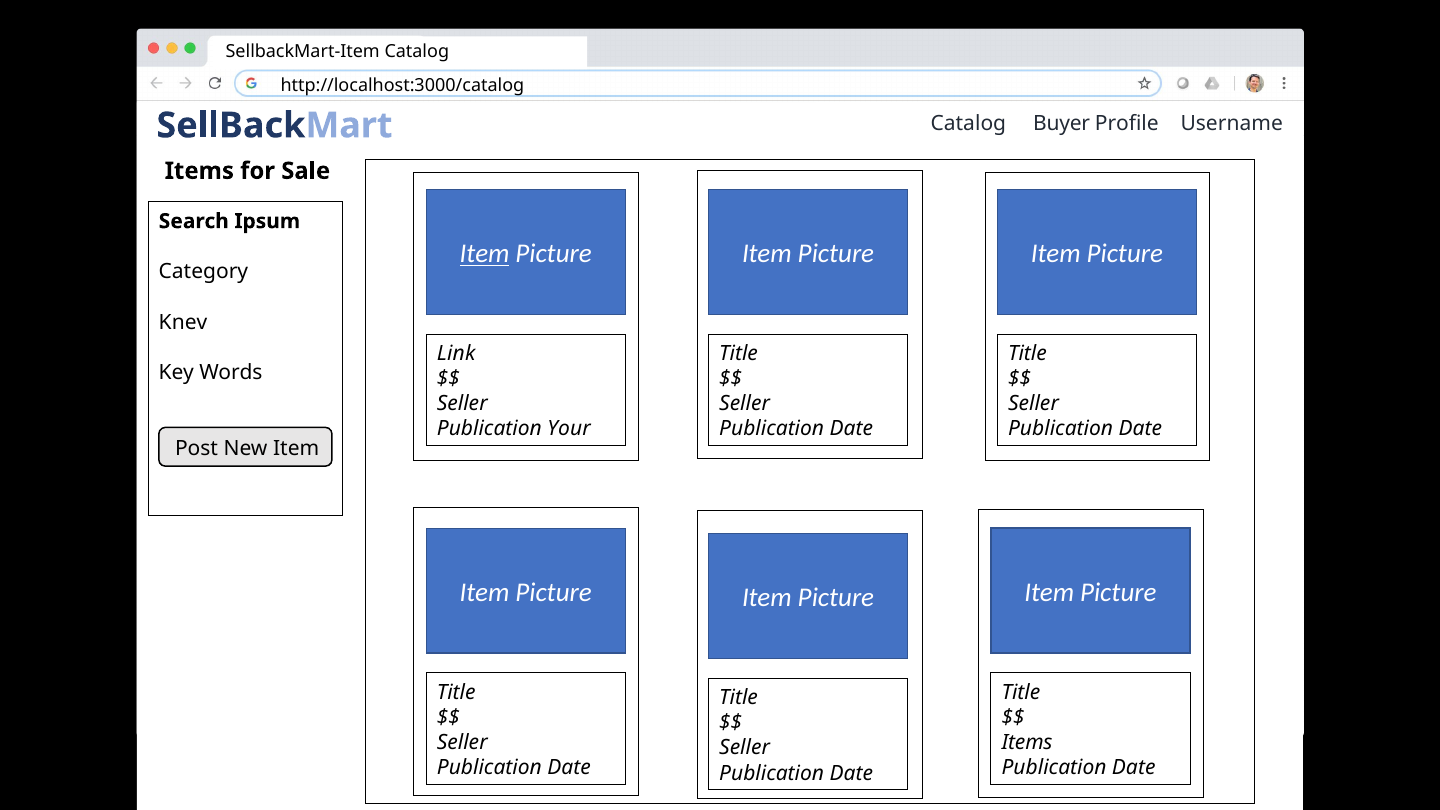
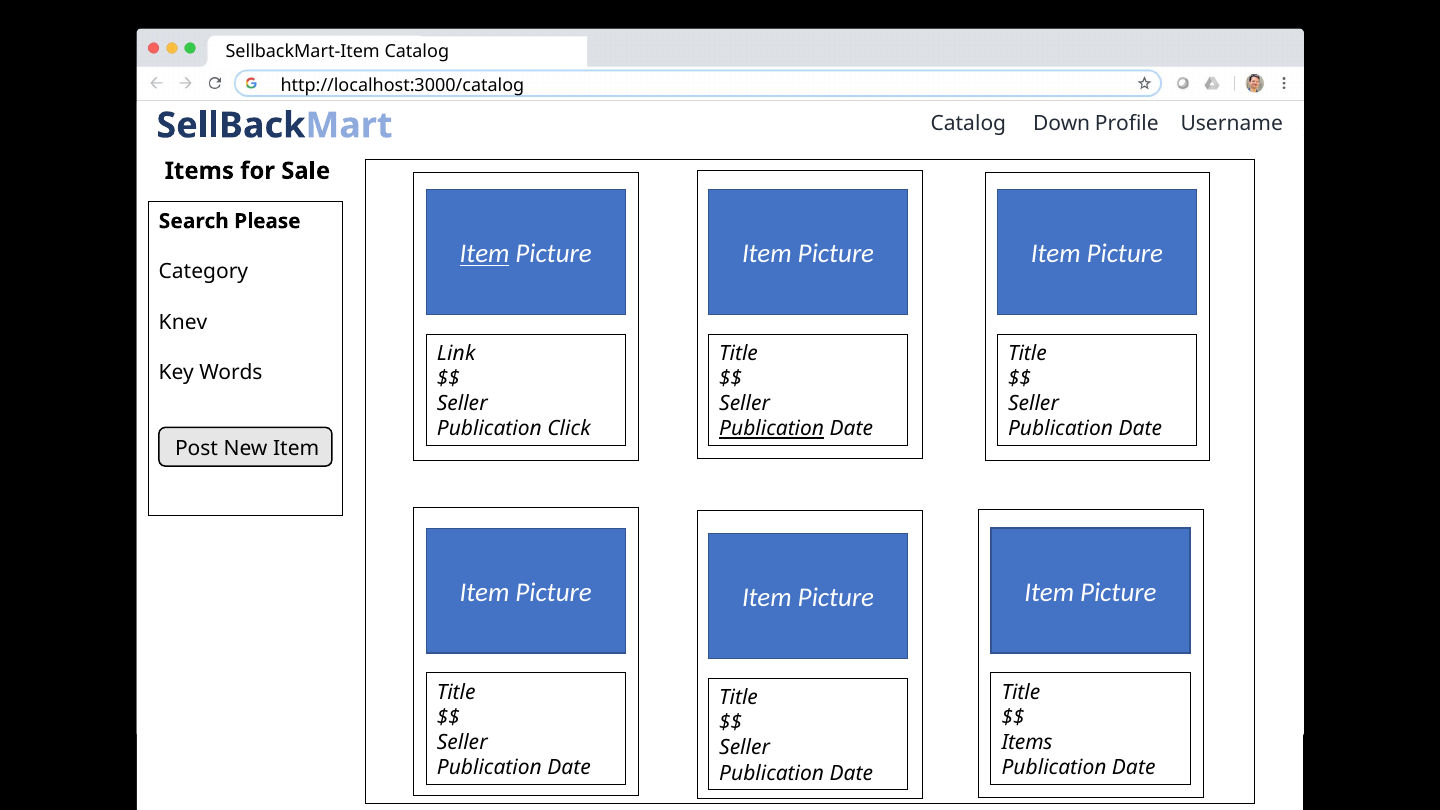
Buyer: Buyer -> Down (1062, 124)
Ipsum: Ipsum -> Please (267, 221)
Your: Your -> Click (569, 429)
Publication underline: none -> present (772, 429)
